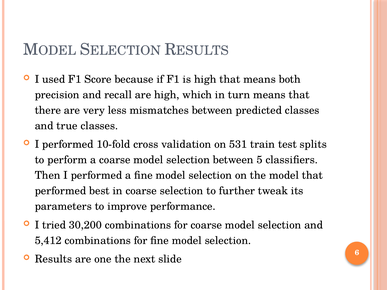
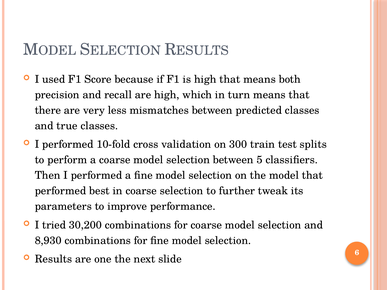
531: 531 -> 300 (238, 145)
5,412: 5,412 -> 8,930 (48, 241)
